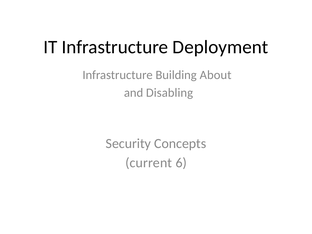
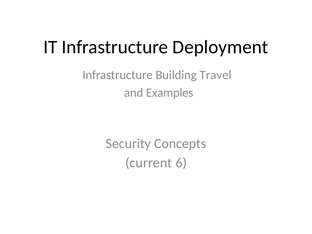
About: About -> Travel (216, 75)
Disabling: Disabling -> Examples (170, 93)
